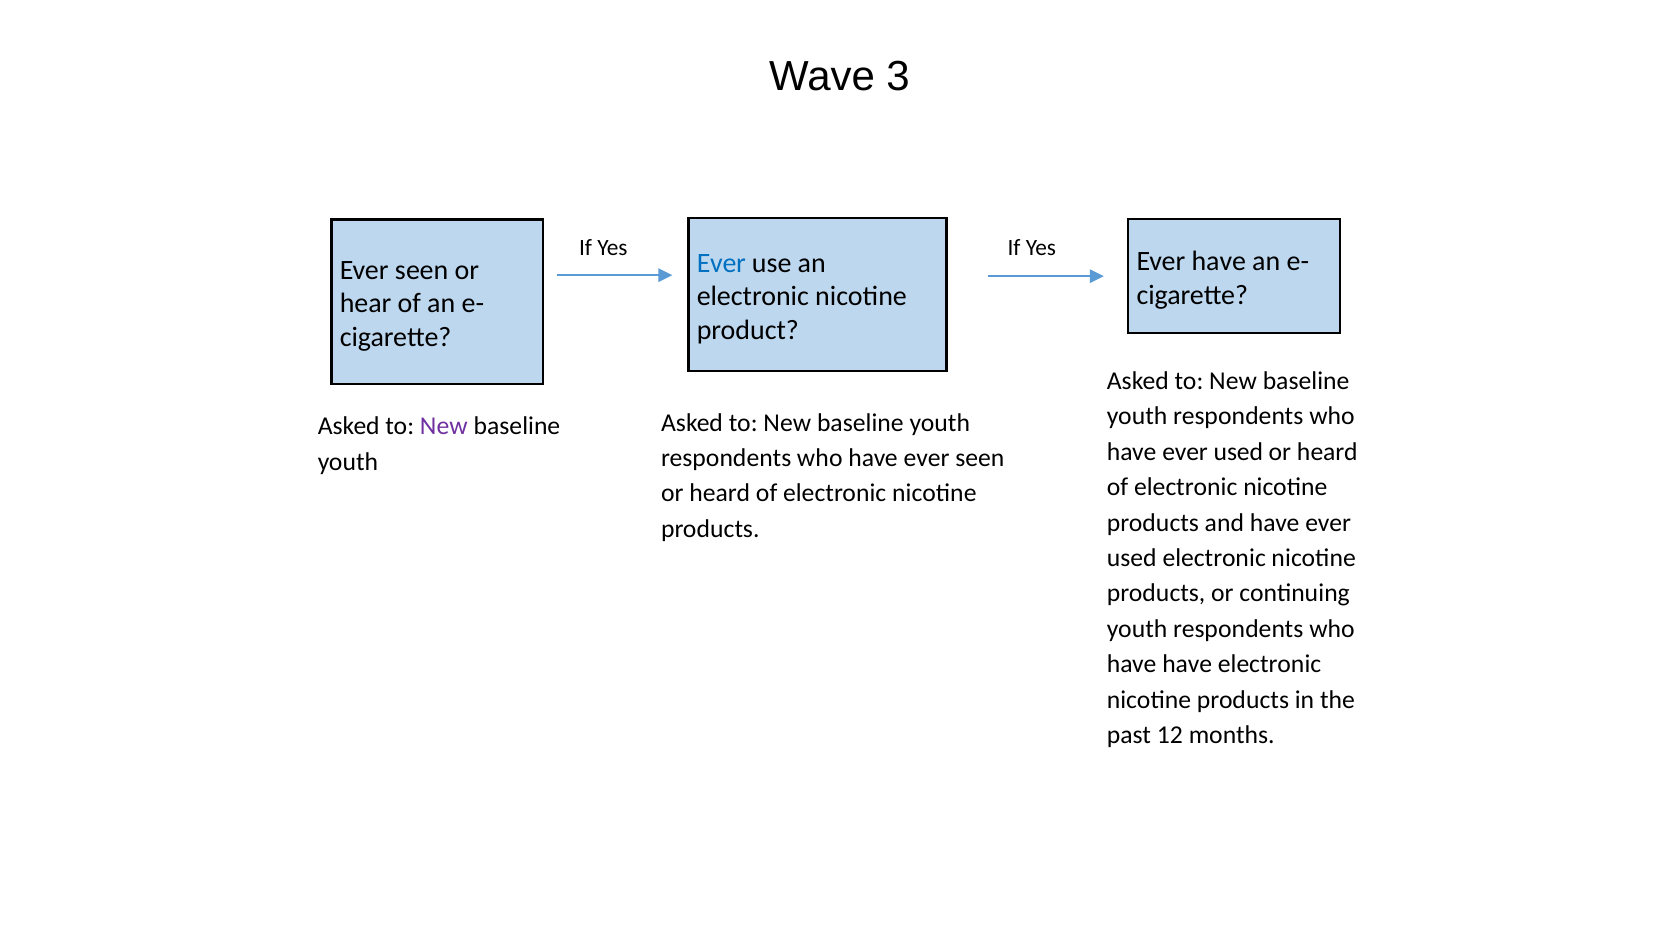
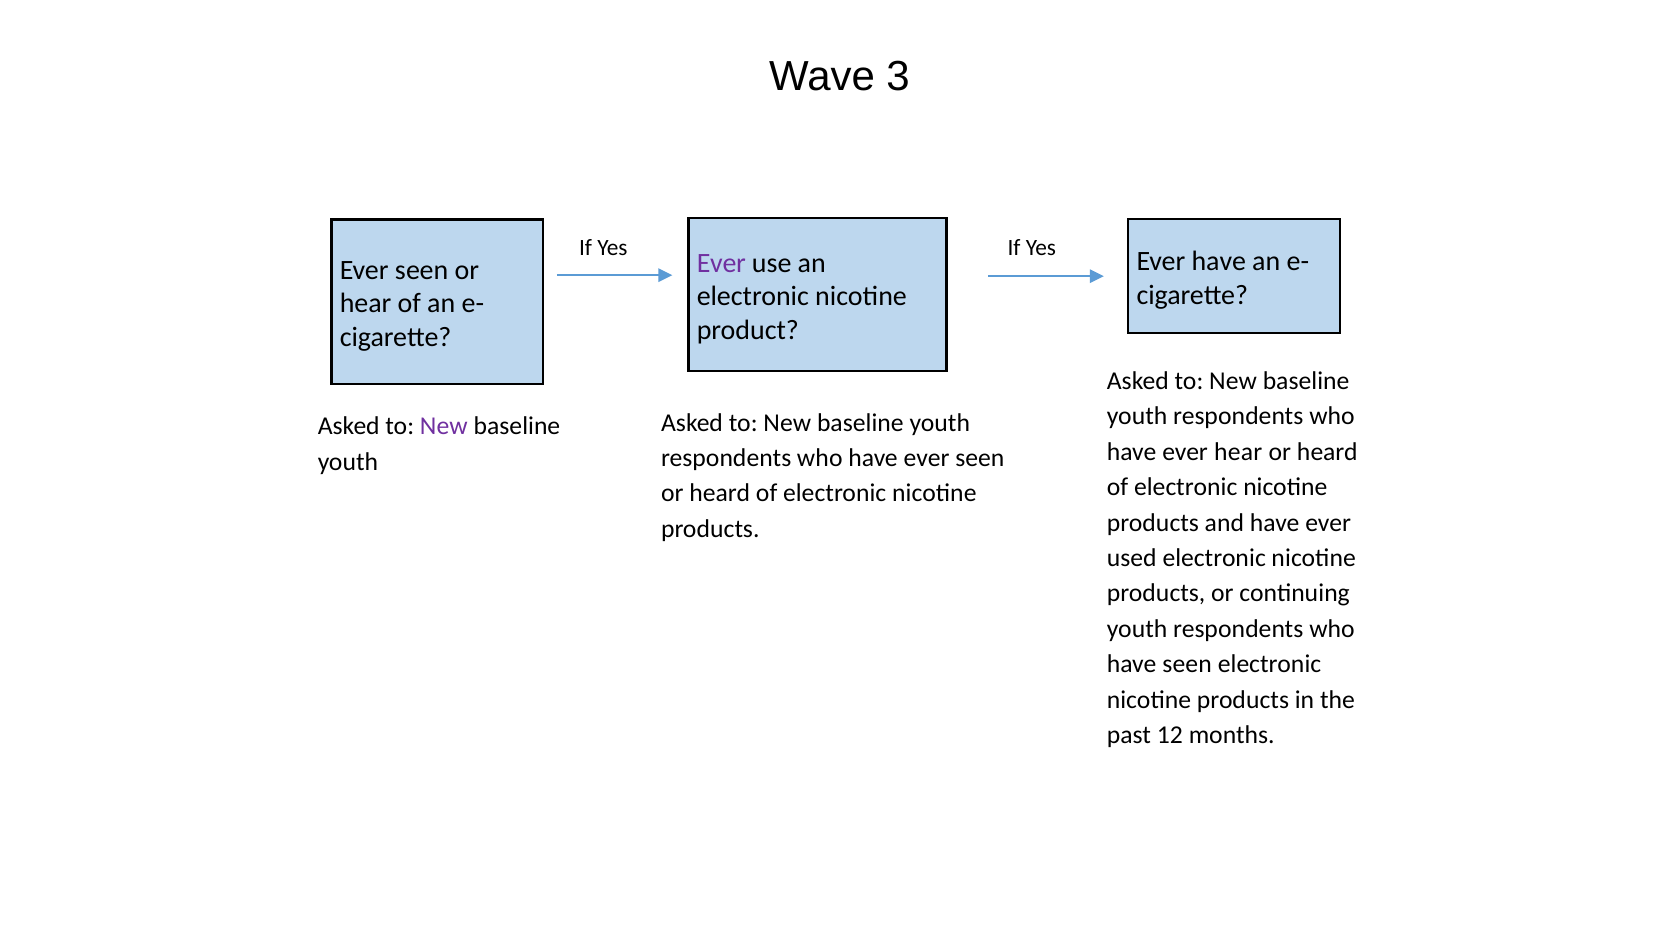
Ever colour: blue -> purple (721, 263)
used: used -> hear (1238, 452)
have have: have -> seen (1187, 664)
